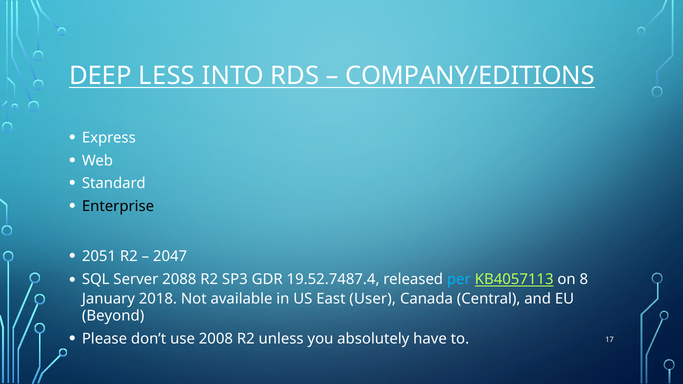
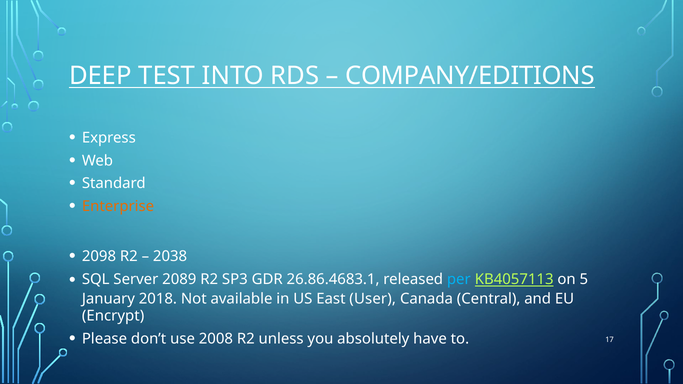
LESS: LESS -> TEST (167, 76)
Enterprise colour: black -> orange (118, 207)
2051: 2051 -> 2098 (99, 257)
2047: 2047 -> 2038 (170, 257)
2088: 2088 -> 2089 (179, 279)
19.52.7487.4: 19.52.7487.4 -> 26.86.4683.1 (333, 279)
8: 8 -> 5 (584, 279)
Beyond: Beyond -> Encrypt (113, 316)
